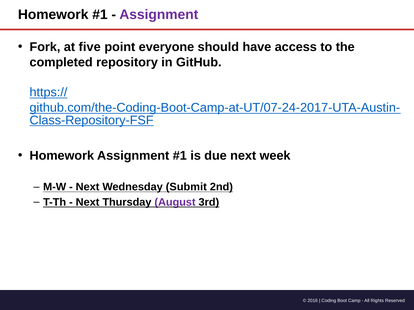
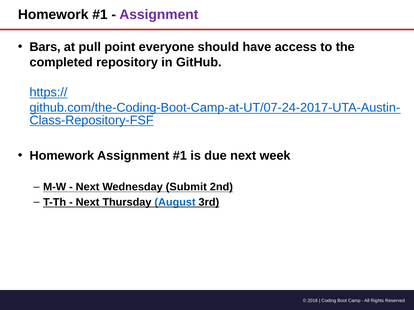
Fork: Fork -> Bars (45, 47)
five: five -> pull (90, 47)
August colour: purple -> blue (175, 203)
